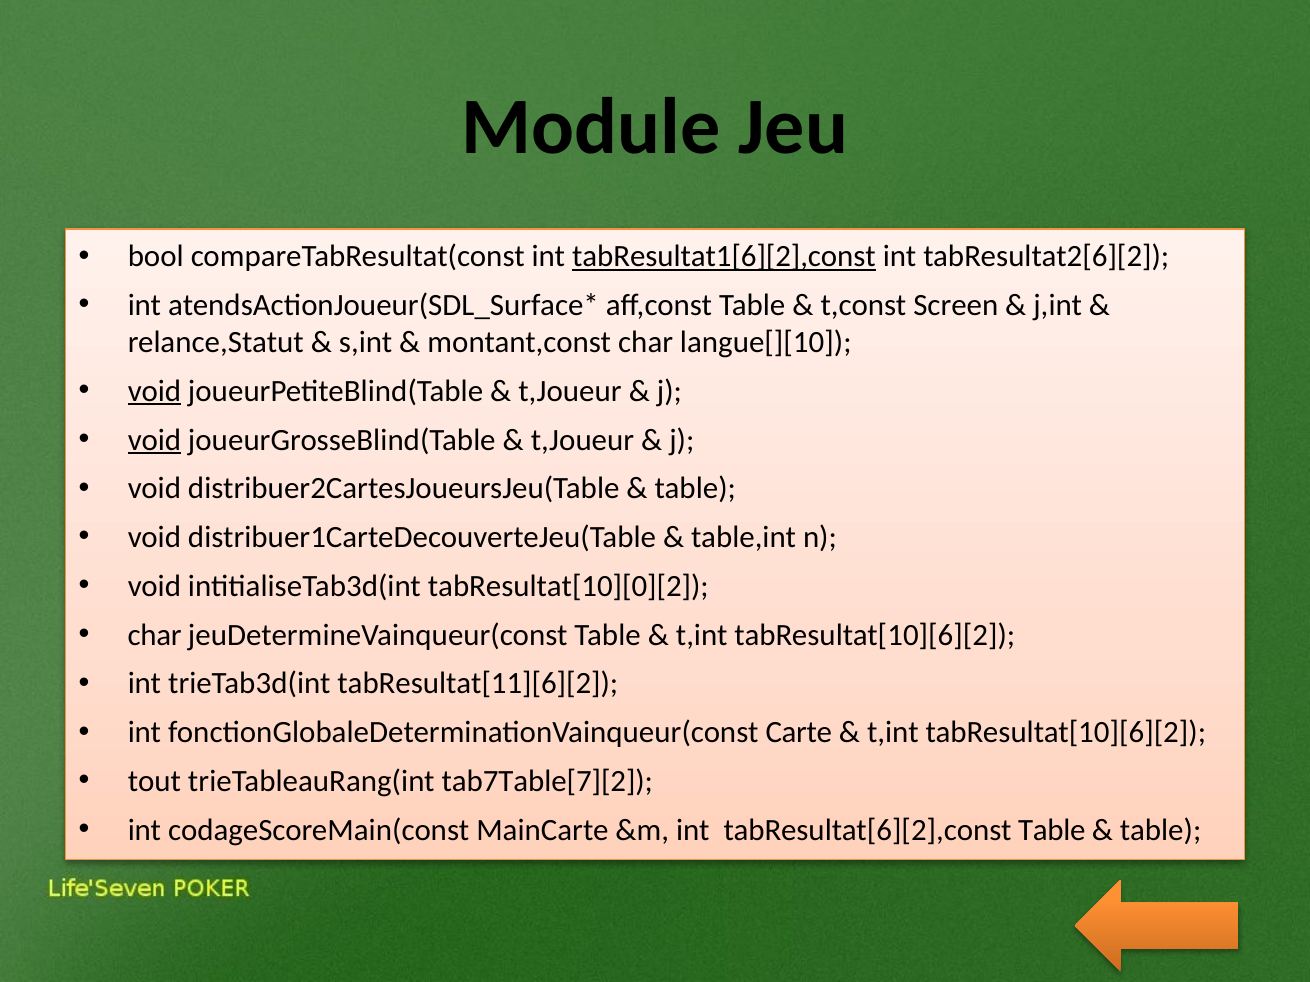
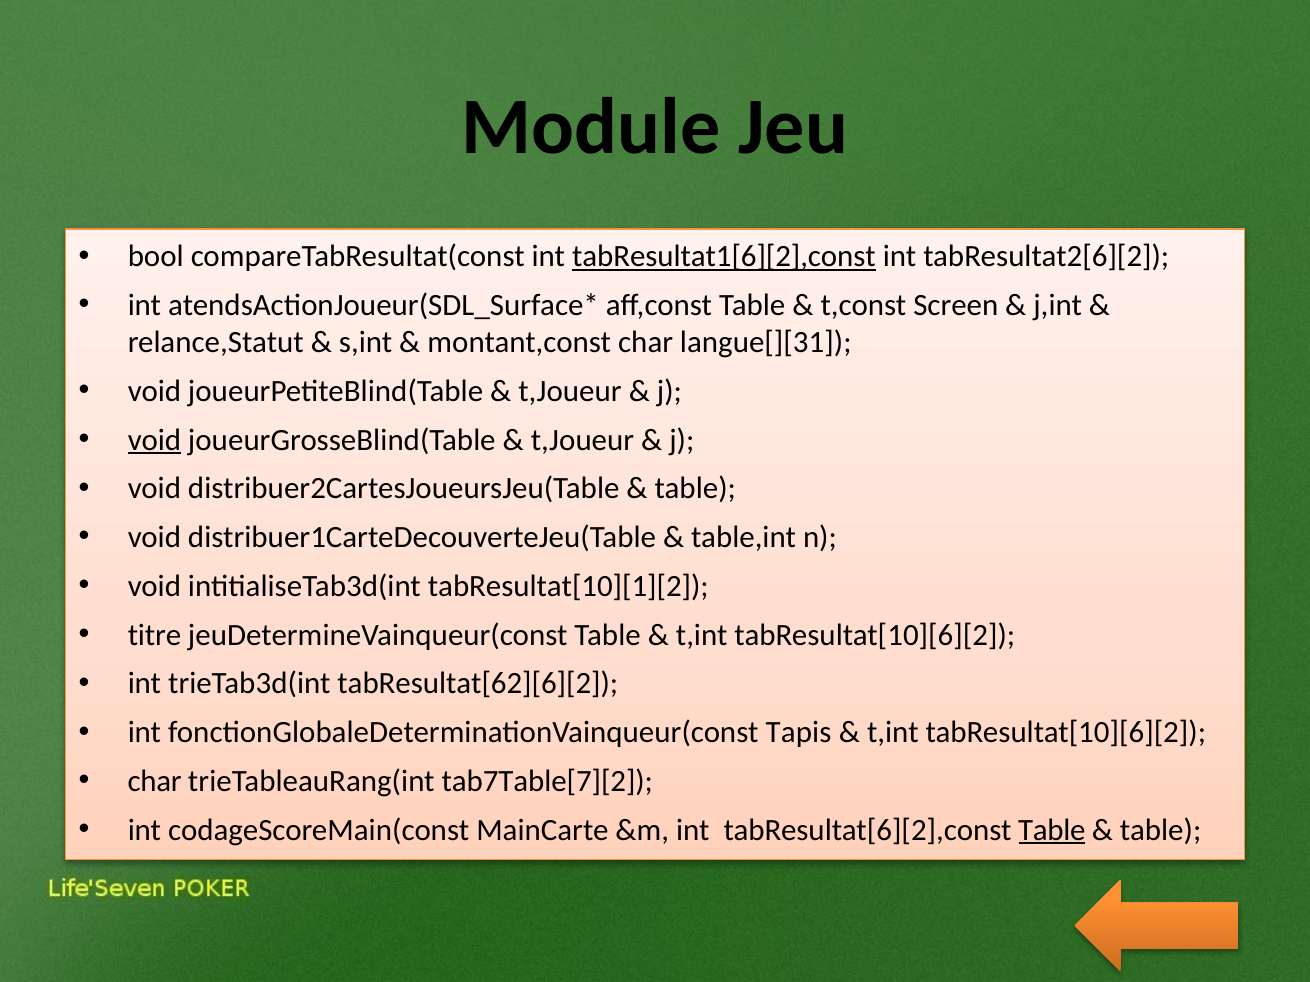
langue[][10: langue[][10 -> langue[][31 (766, 342)
void underline: present -> none (154, 391)
tabResultat[10][0][2: tabResultat[10][0][2 -> tabResultat[10][1][2 (568, 586)
char: char -> titre (154, 635)
tabResultat[11][6][2: tabResultat[11][6][2 -> tabResultat[62][6][2 (478, 684)
Carte: Carte -> Tapis (799, 733)
tout: tout -> char (155, 782)
Table underline: none -> present (1052, 830)
